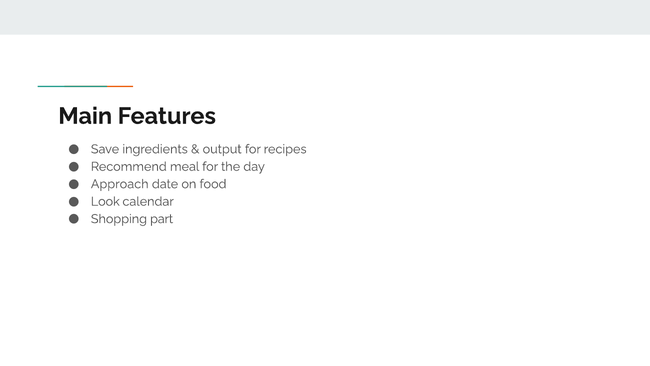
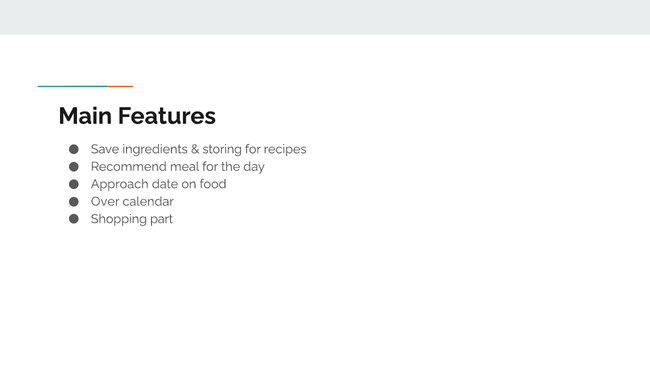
output: output -> storing (222, 149)
Look: Look -> Over (105, 201)
